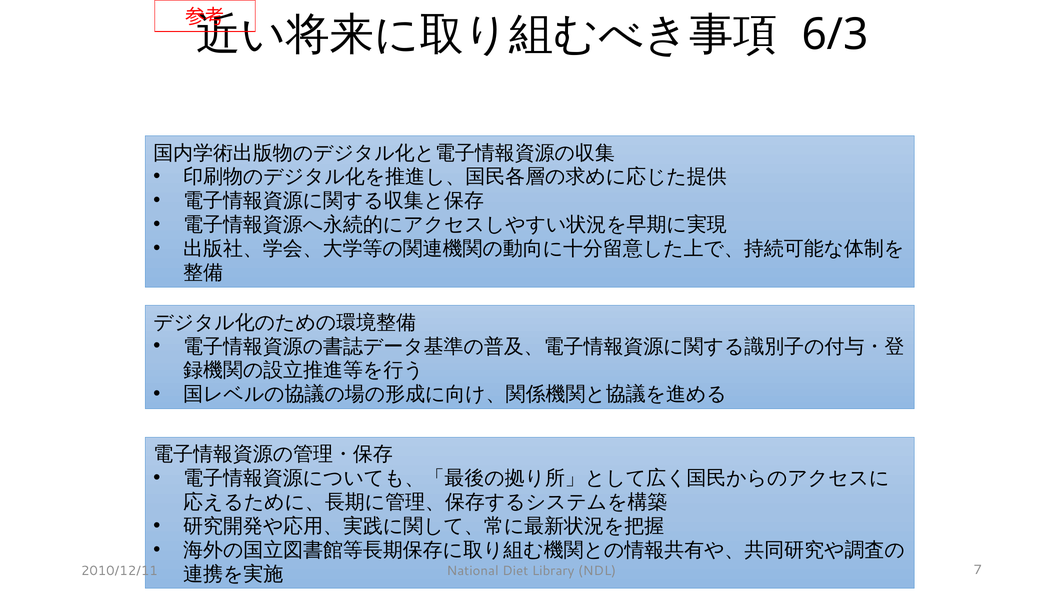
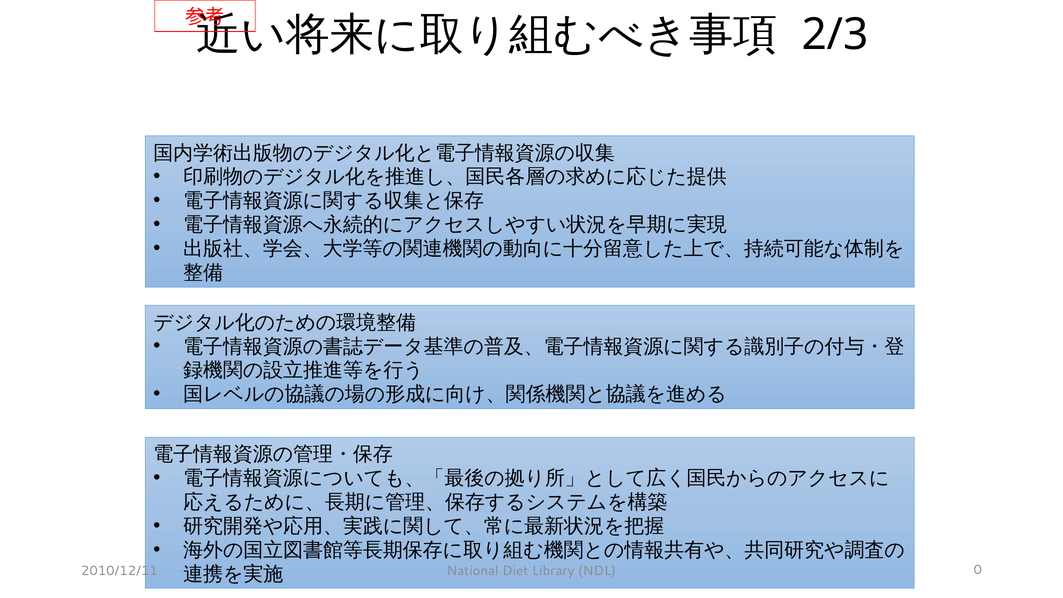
6/3: 6/3 -> 2/3 (835, 35)
7: 7 -> 0 (978, 570)
